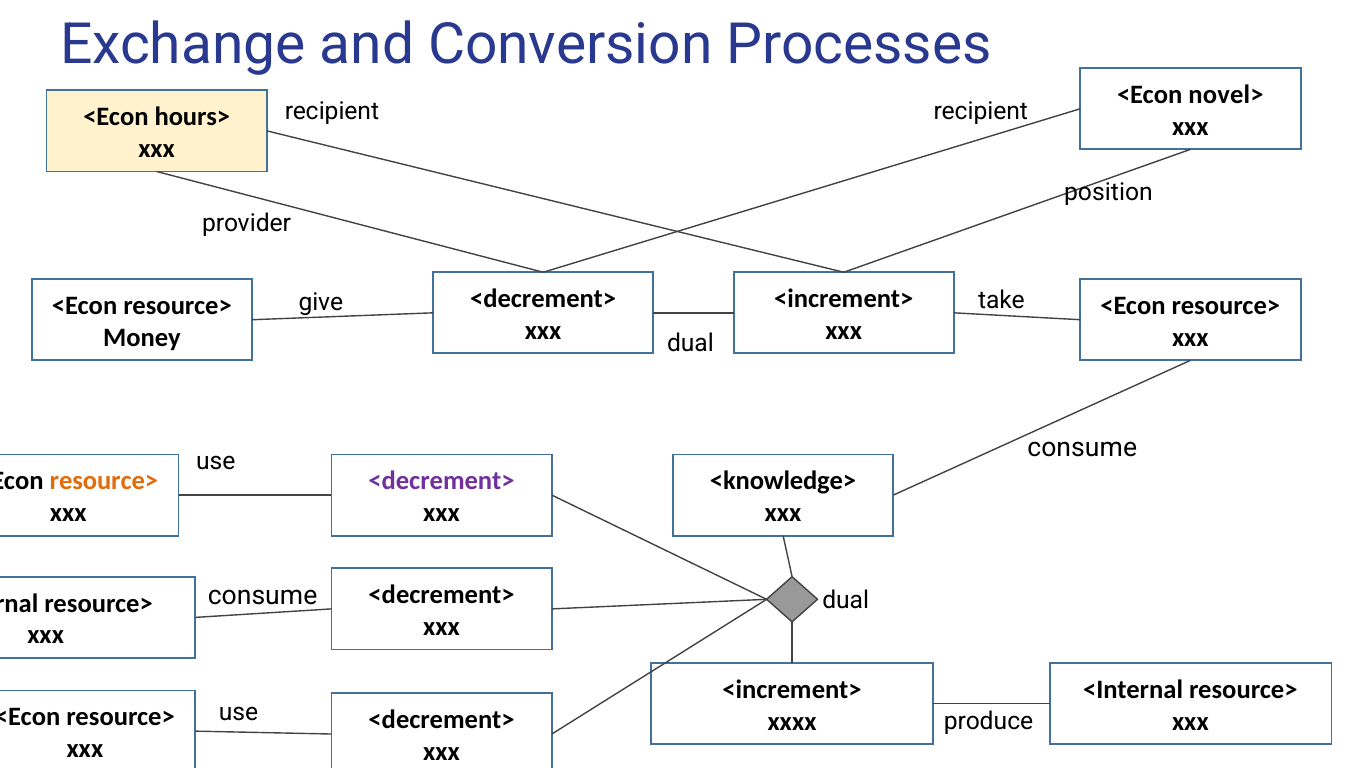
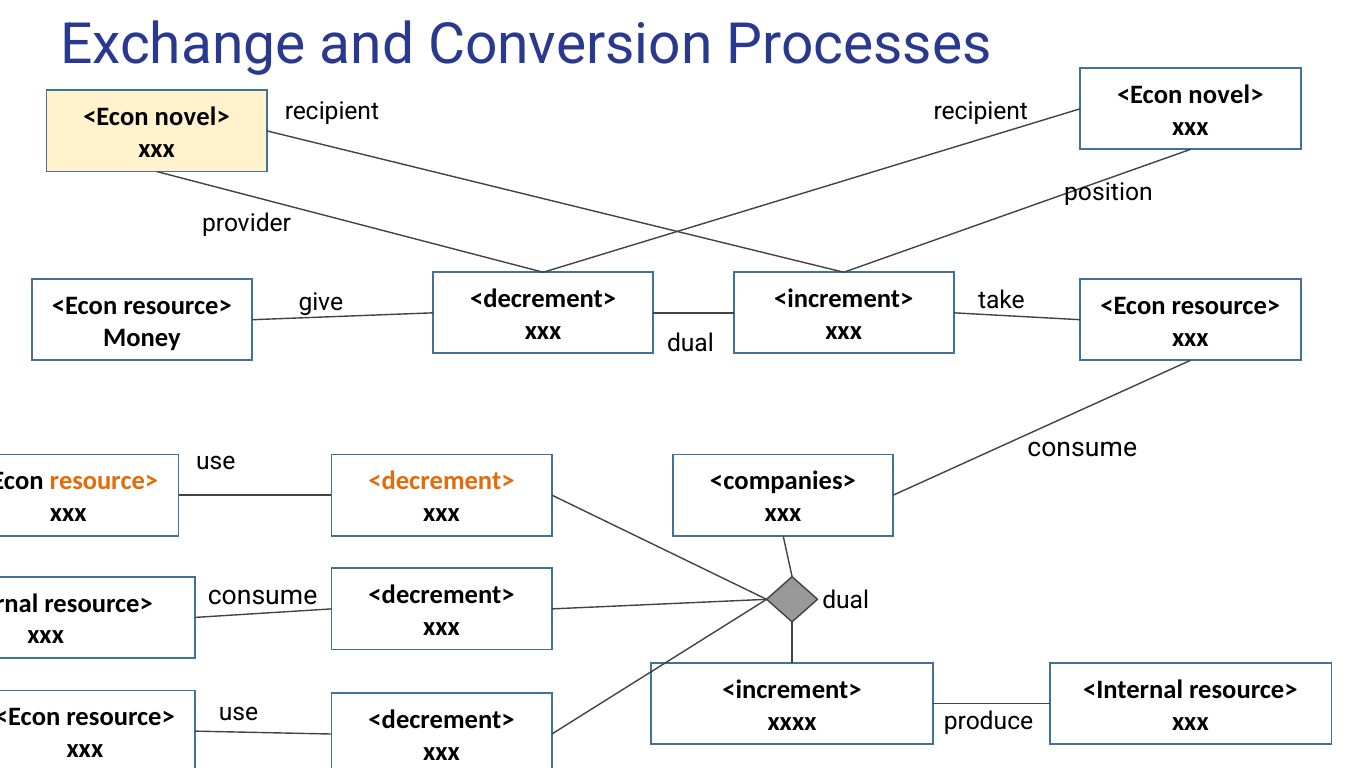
hours>: hours> -> novel> (192, 117)
<decrement> colour: purple -> orange (442, 481)
<knowledge>: <knowledge> -> <companies> (783, 481)
